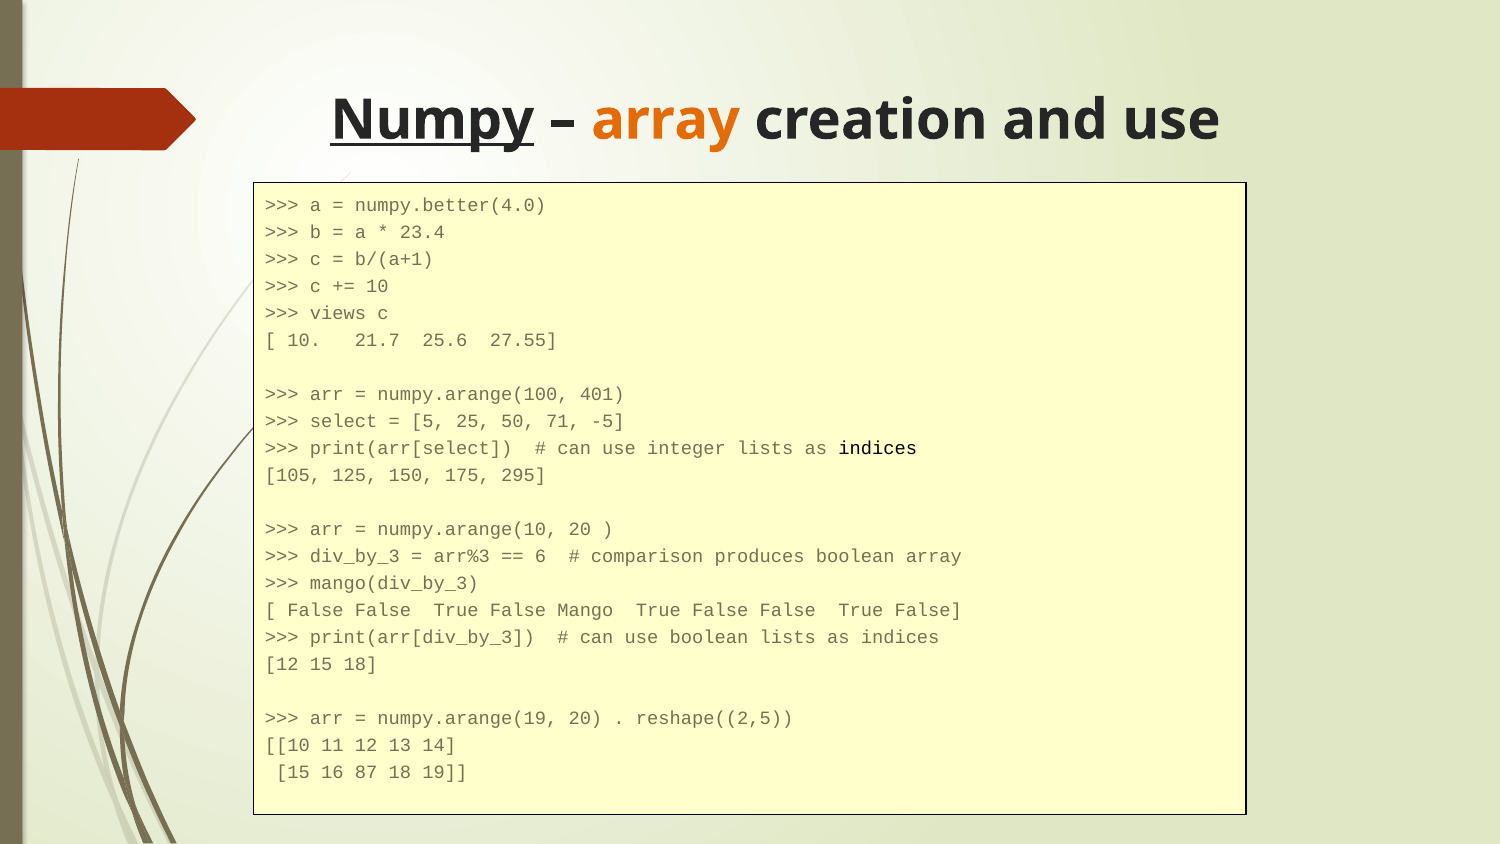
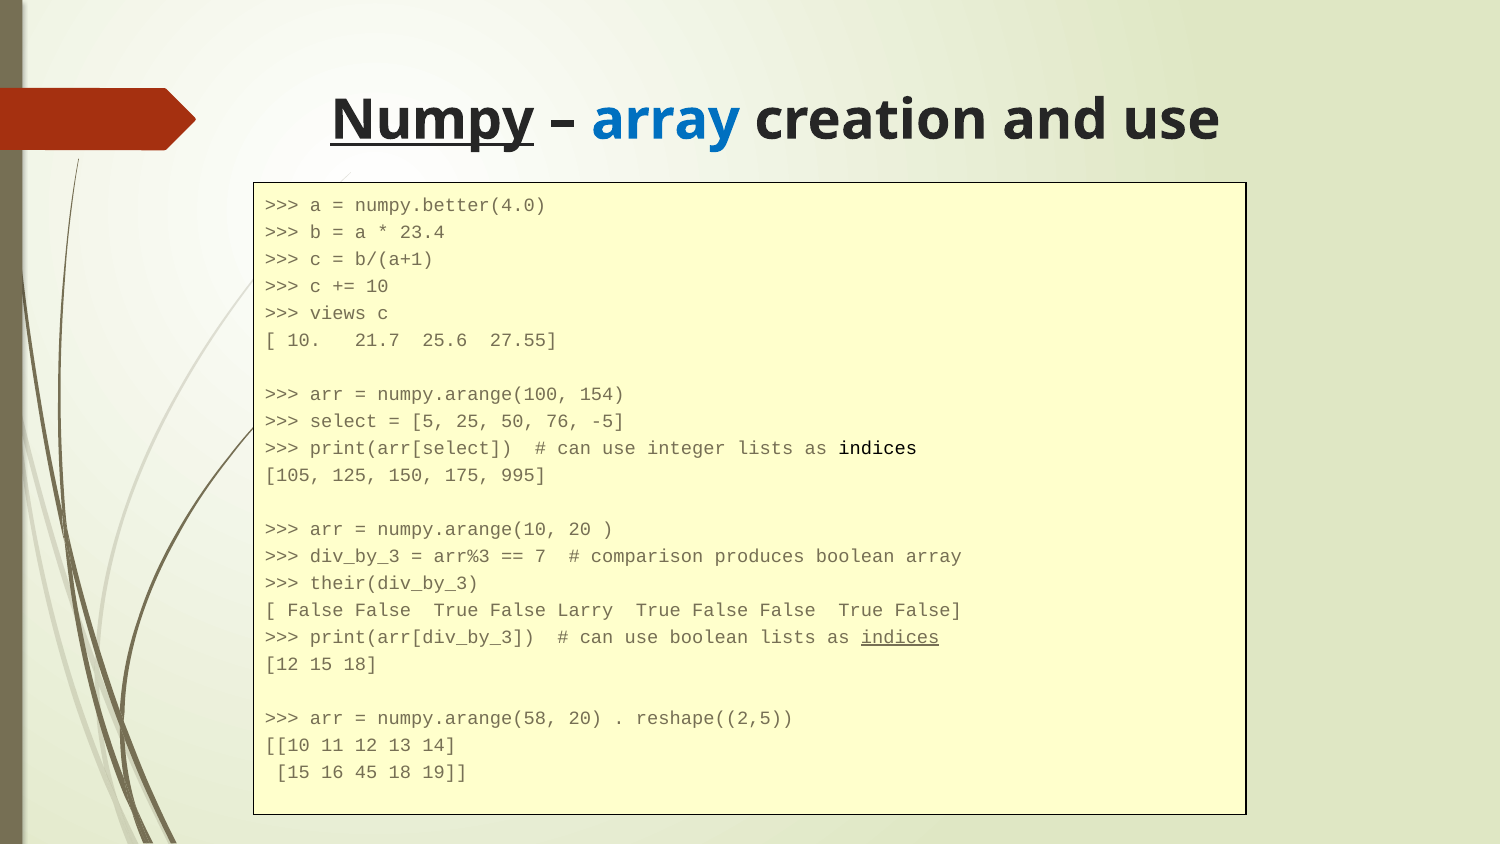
array colour: orange -> blue (666, 120)
401: 401 -> 154 (602, 394)
71: 71 -> 76 (563, 421)
295: 295 -> 995 (524, 475)
6: 6 -> 7 (540, 556)
mango(div_by_3: mango(div_by_3 -> their(div_by_3 (394, 583)
Mango: Mango -> Larry (585, 610)
indices underline: none -> present (900, 637)
numpy.arange(19: numpy.arange(19 -> numpy.arange(58 (467, 718)
87: 87 -> 45 (366, 772)
